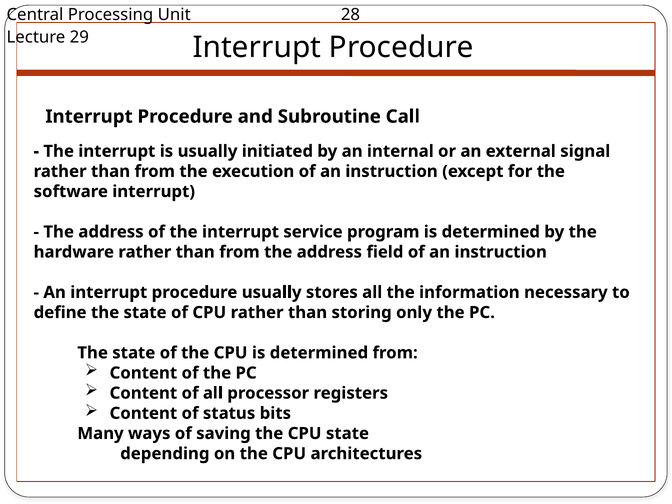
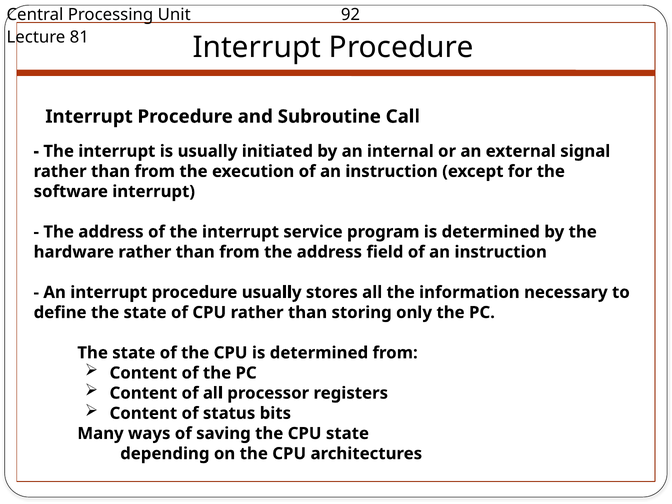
28: 28 -> 92 (351, 15)
29: 29 -> 81 (79, 37)
